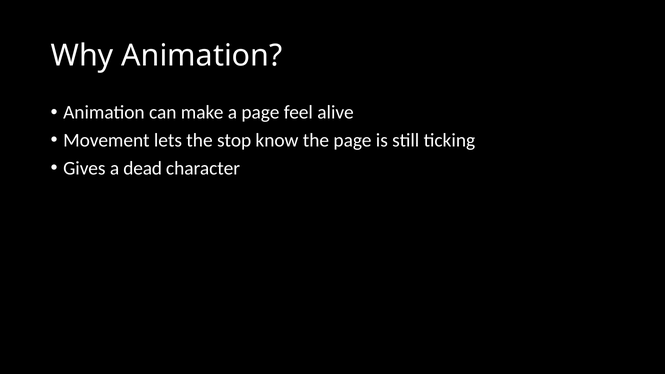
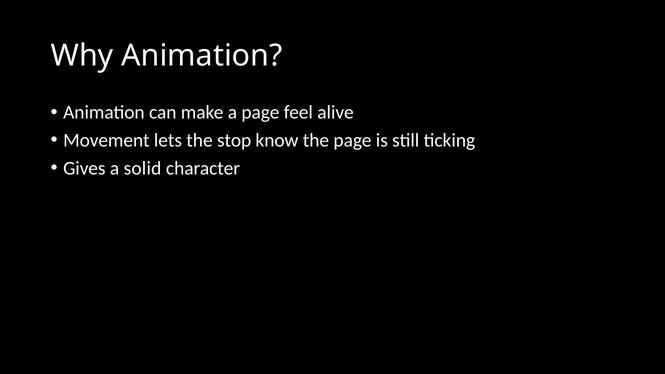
dead: dead -> solid (143, 168)
